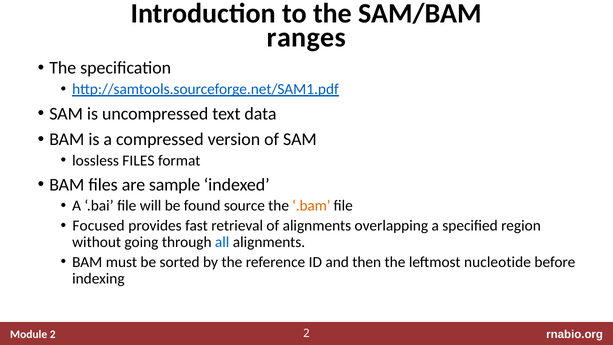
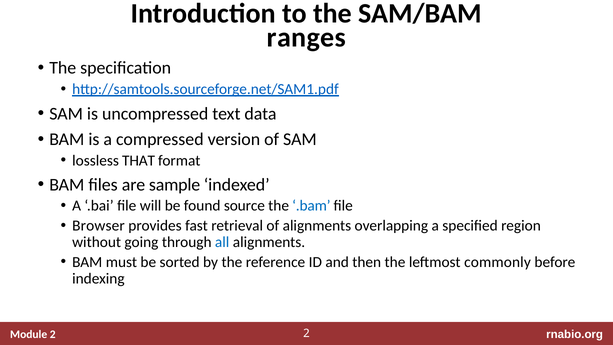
lossless FILES: FILES -> THAT (139, 160)
.bam colour: orange -> blue (311, 206)
Focused: Focused -> Browser (99, 226)
nucleotide: nucleotide -> commonly (497, 262)
